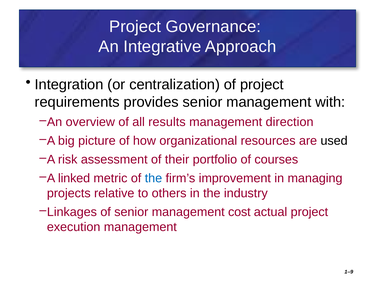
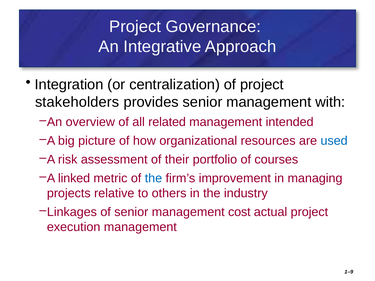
requirements: requirements -> stakeholders (77, 102)
results: results -> related (167, 122)
direction: direction -> intended (290, 122)
used colour: black -> blue (334, 141)
